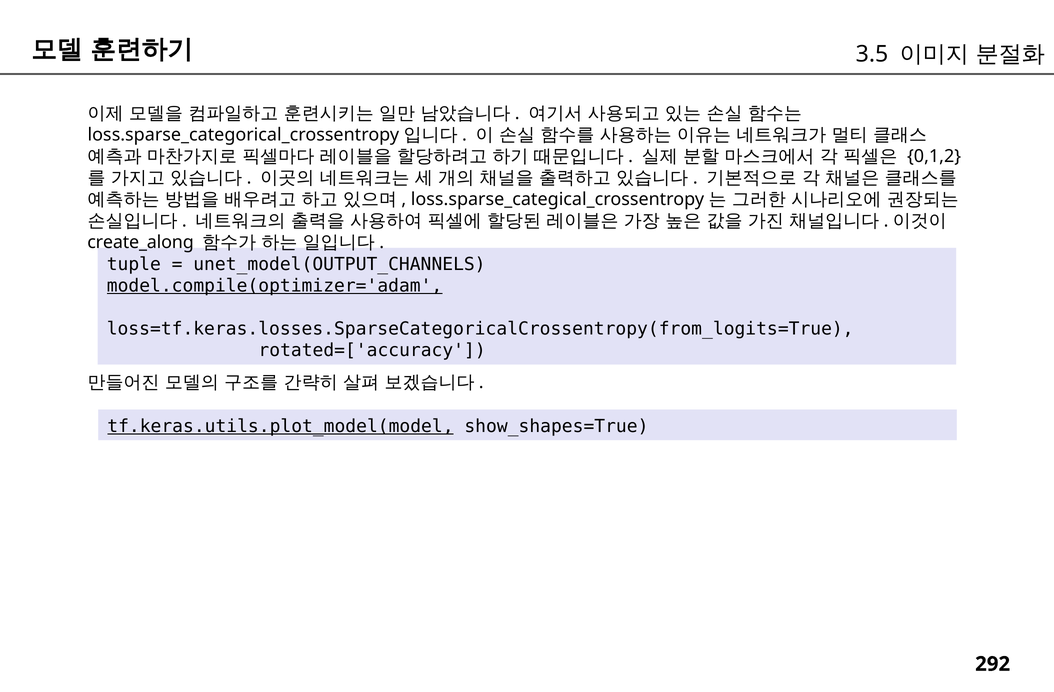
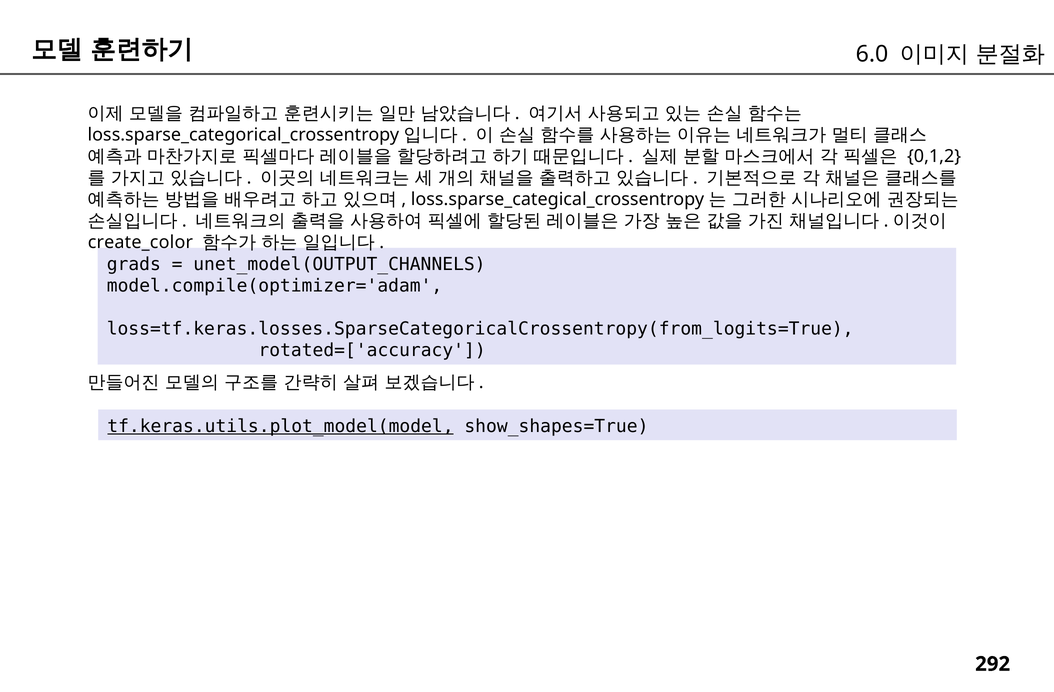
3.5: 3.5 -> 6.0 (872, 54)
create_along: create_along -> create_color (140, 243)
tuple: tuple -> grads (134, 264)
model.compile(optimizer='adam underline: present -> none (275, 286)
